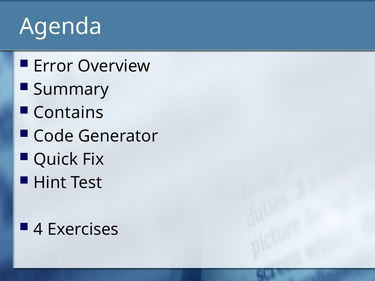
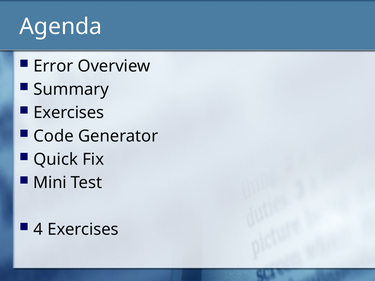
Contains: Contains -> Exercises (69, 113)
Hint: Hint -> Mini (50, 183)
